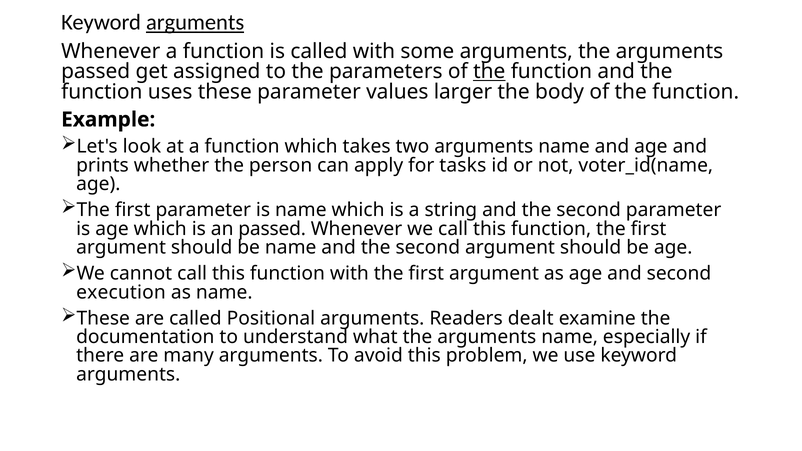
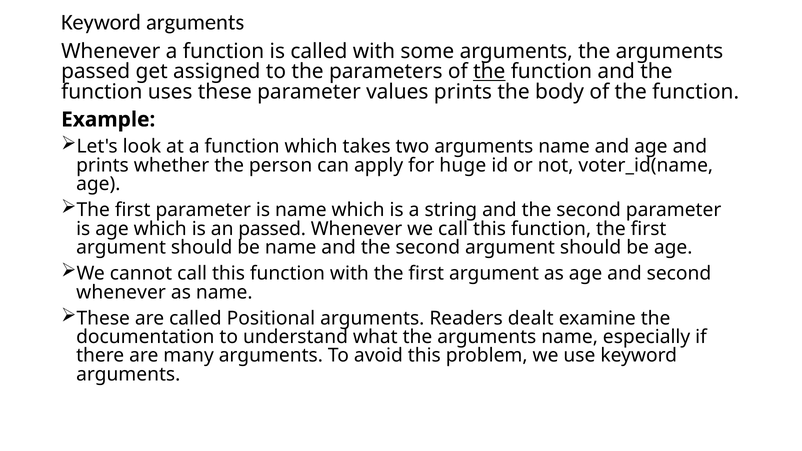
arguments underline: present -> none (195, 22)
values larger: larger -> prints (463, 92)
tasks: tasks -> huge (463, 165)
execution: execution -> whenever (121, 292)
